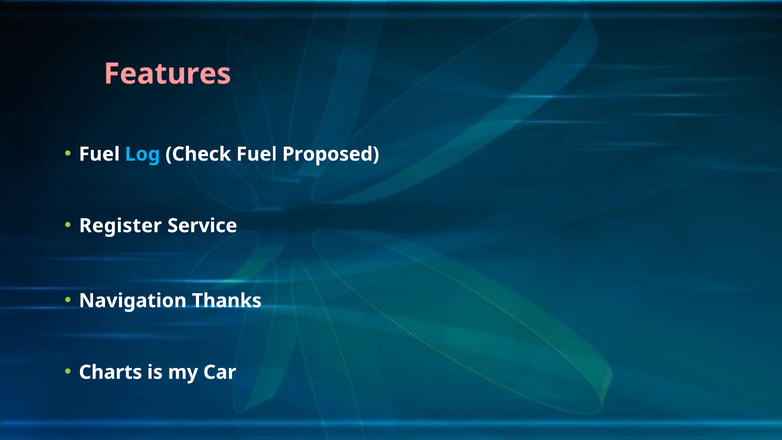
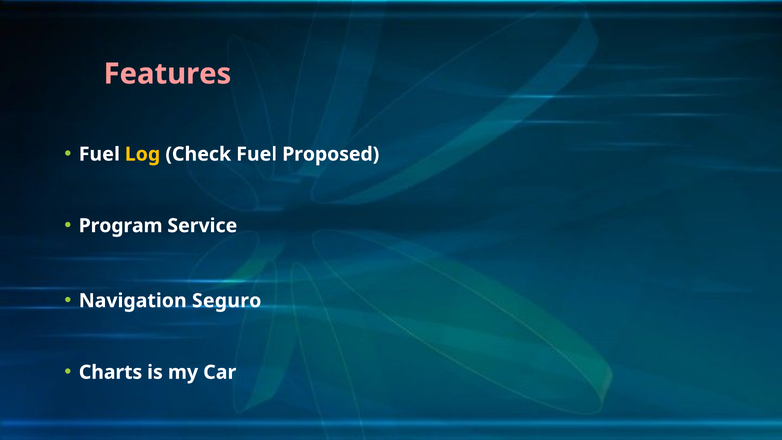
Log colour: light blue -> yellow (143, 154)
Register: Register -> Program (121, 226)
Thanks: Thanks -> Seguro (227, 301)
